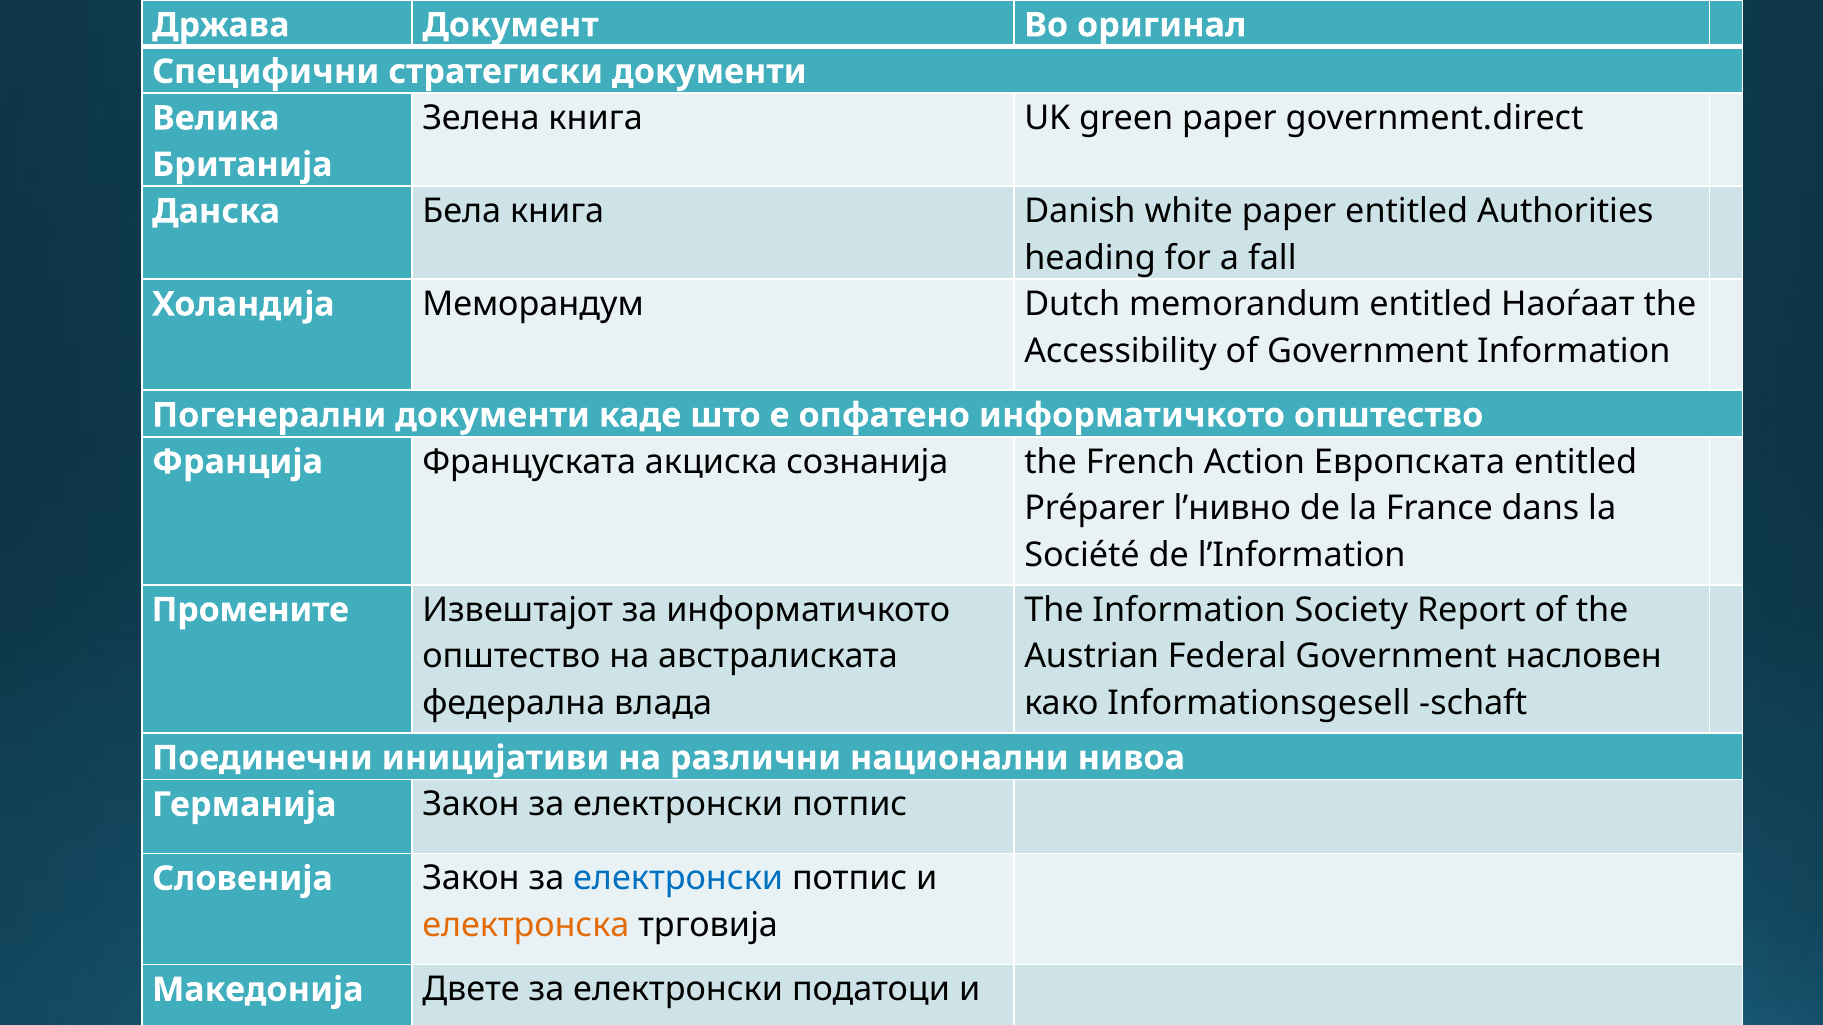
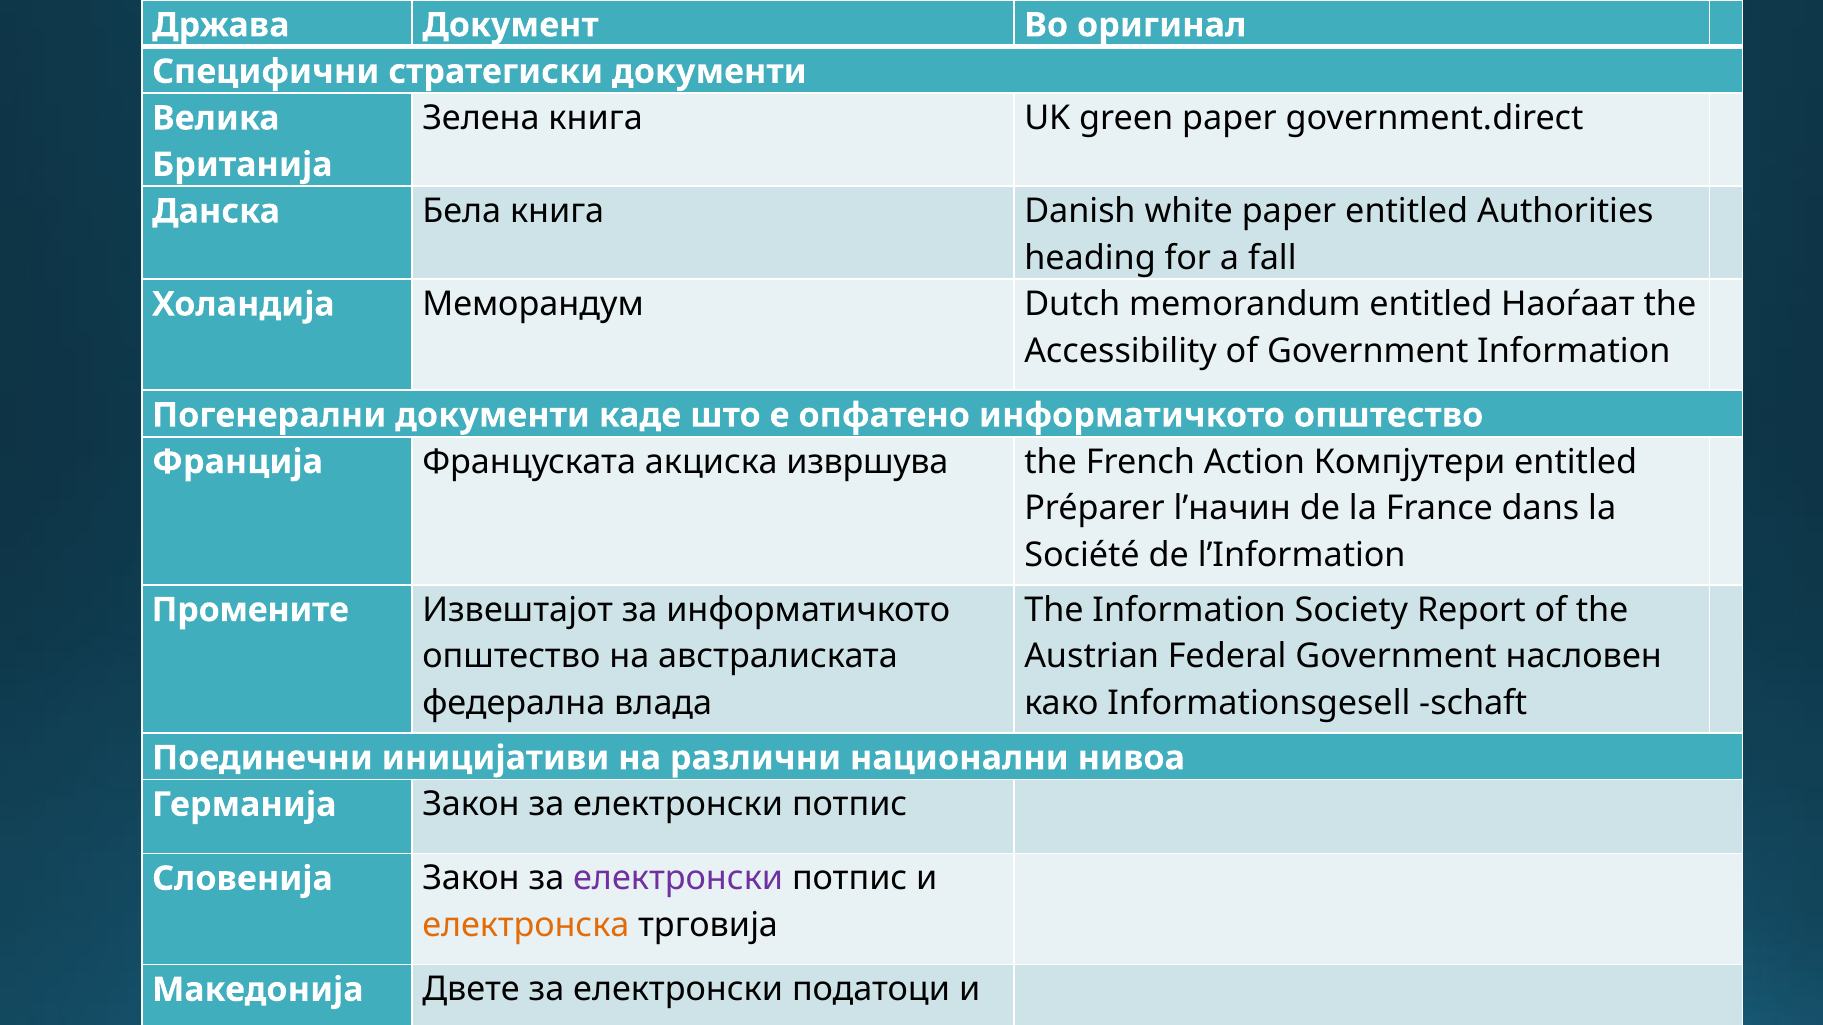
сознанија: сознанија -> извршува (867, 462)
Европската: Европската -> Компјутери (1410, 462)
l’нивно: l’нивно -> l’начин (1232, 509)
електронски colour: blue -> purple (678, 879)
